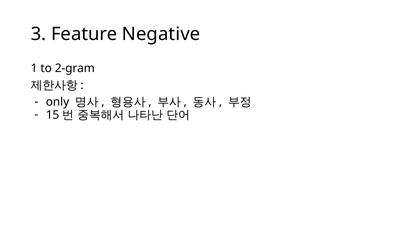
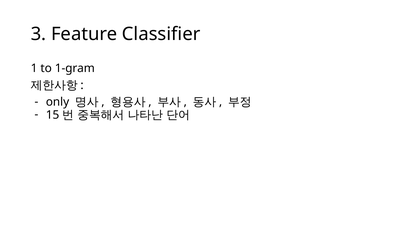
Negative: Negative -> Classifier (161, 34)
2-gram: 2-gram -> 1-gram (75, 68)
